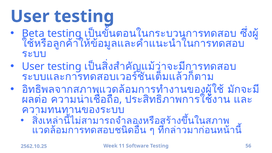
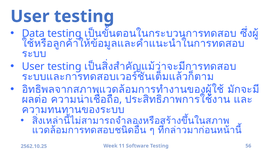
Beta: Beta -> Data (33, 33)
